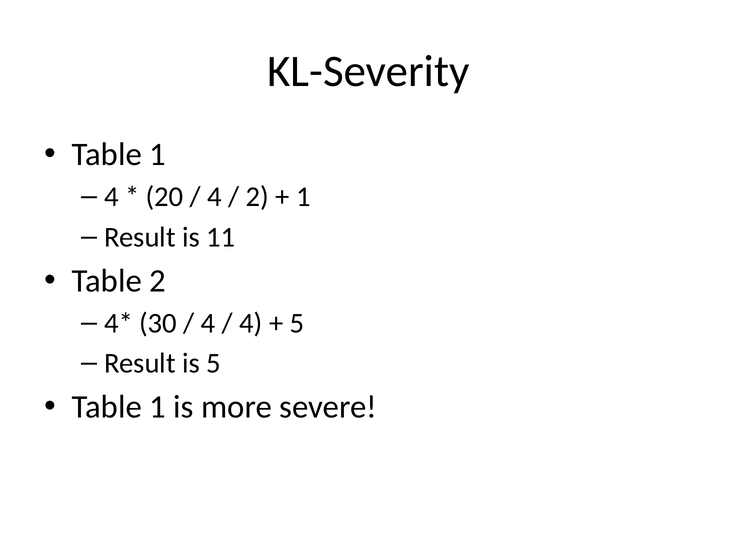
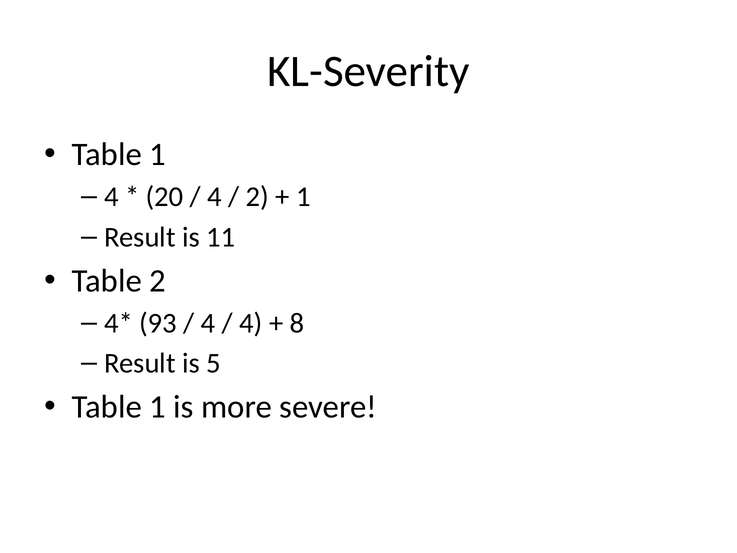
30: 30 -> 93 (158, 323)
5: 5 -> 8 (297, 323)
